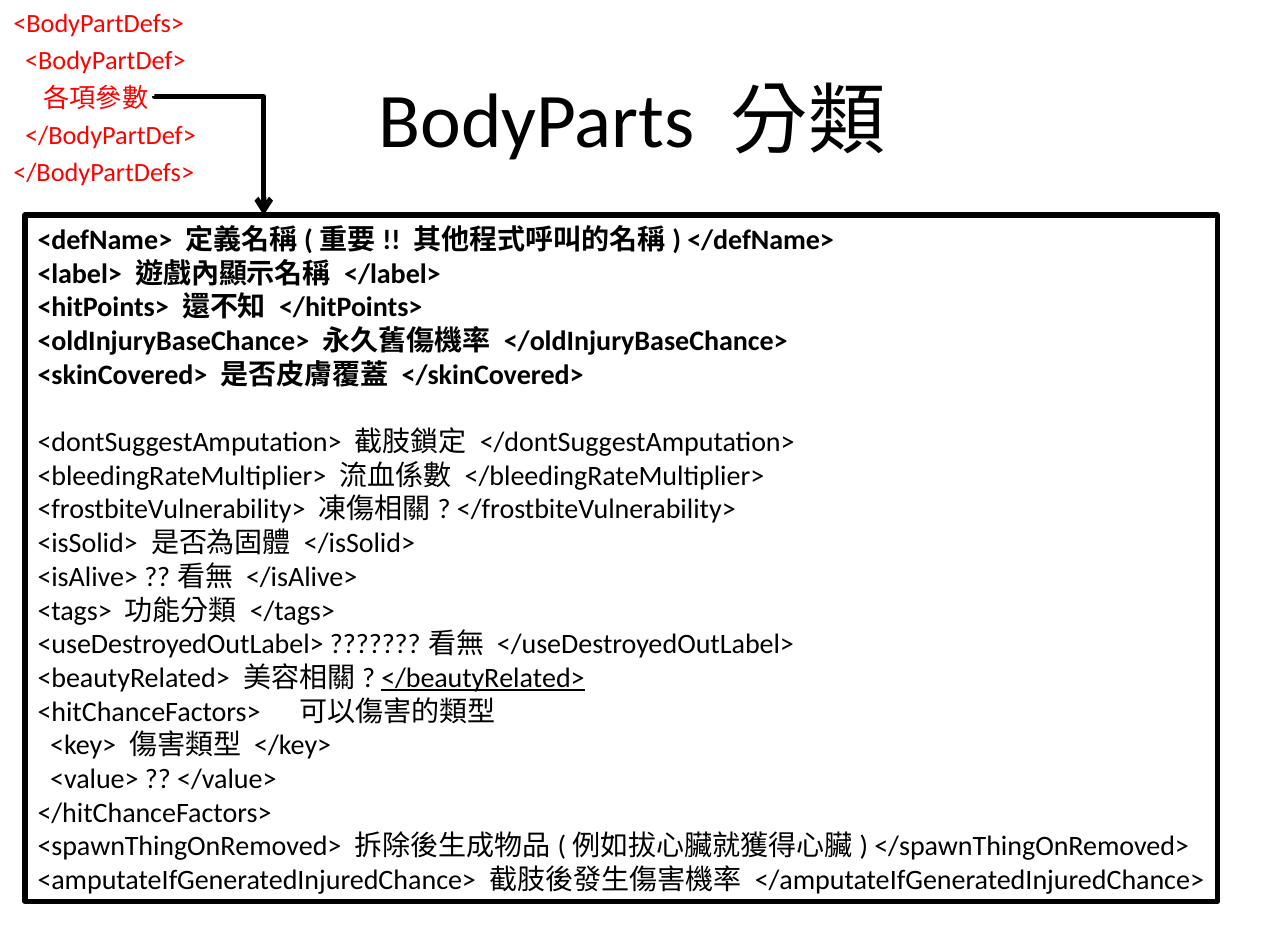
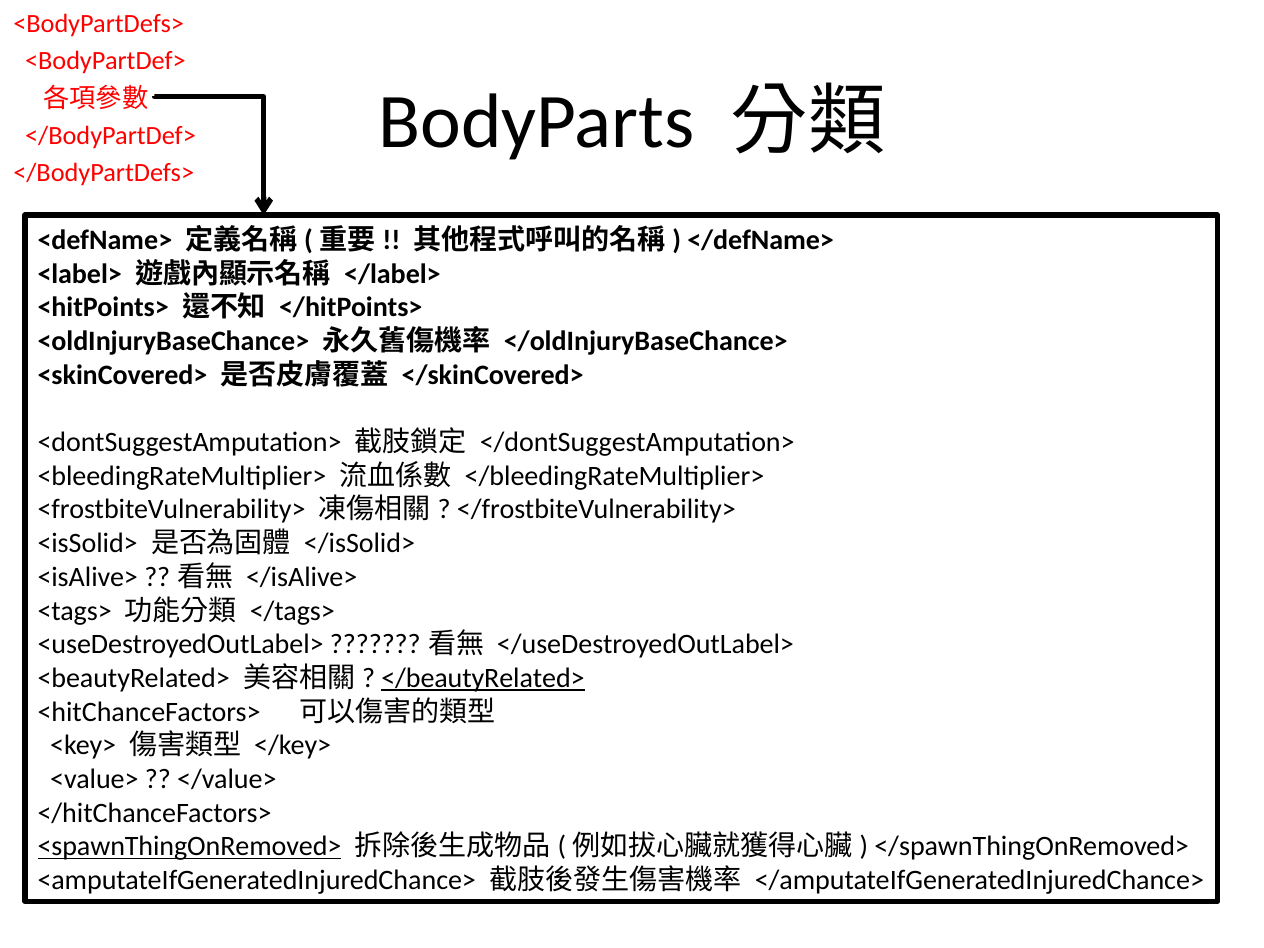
<spawnThingOnRemoved> underline: none -> present (189, 847)
